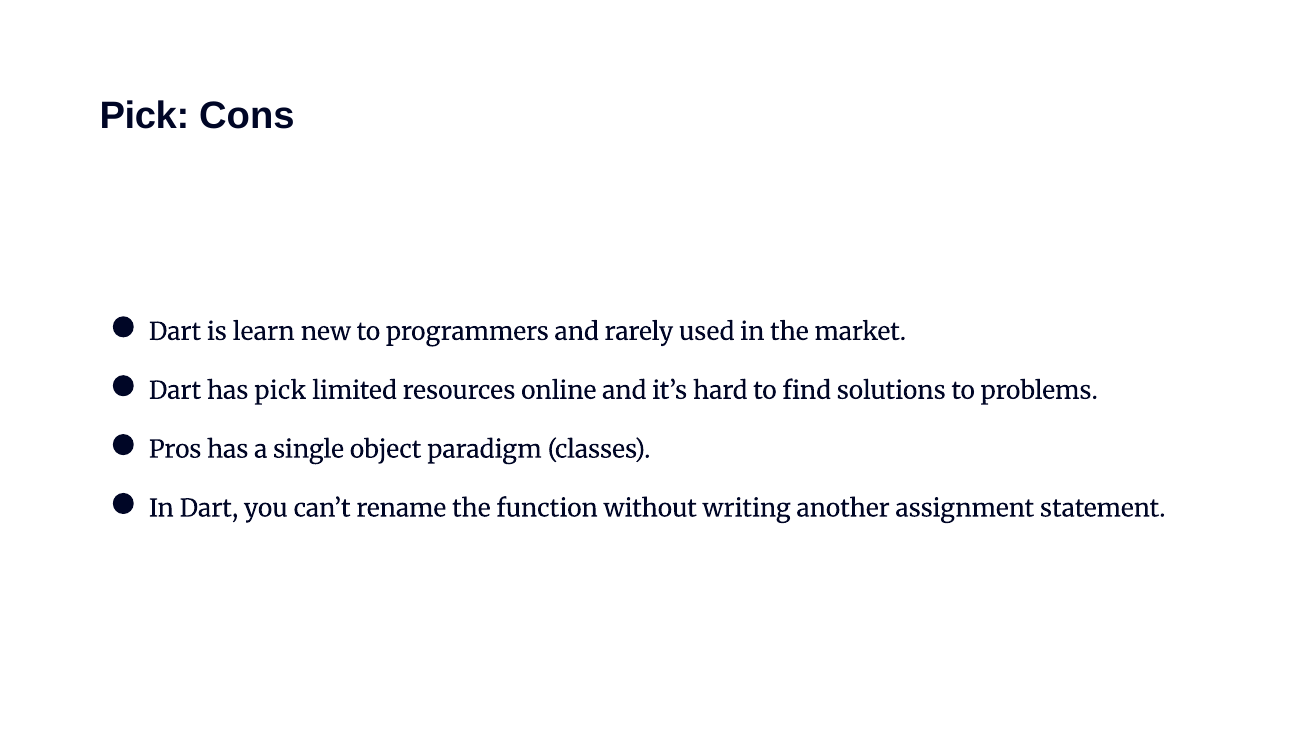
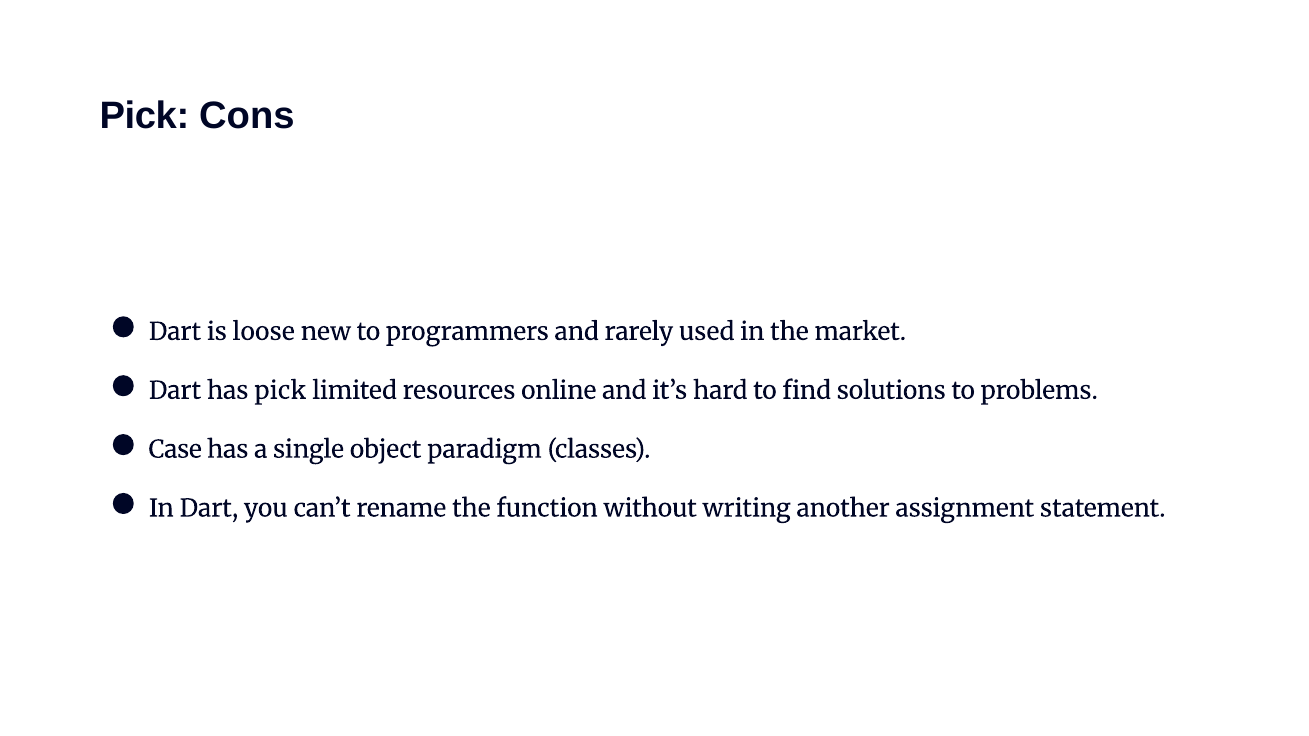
learn: learn -> loose (264, 332)
Pros: Pros -> Case (175, 450)
